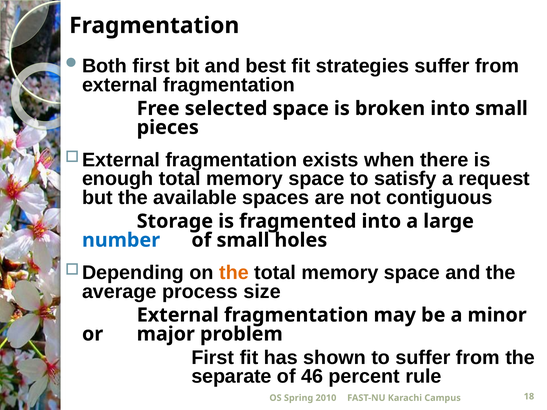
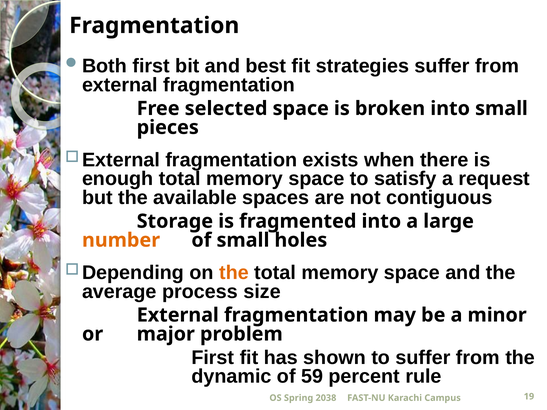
number colour: blue -> orange (121, 240)
separate: separate -> dynamic (231, 377)
46: 46 -> 59 (312, 377)
2010: 2010 -> 2038 (326, 398)
18: 18 -> 19 (529, 397)
